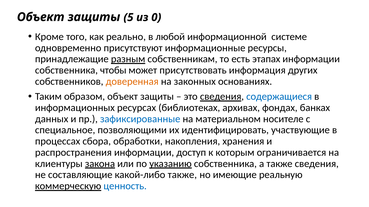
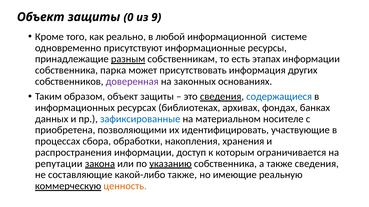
5: 5 -> 0 (128, 17)
0: 0 -> 9 (156, 17)
чтобы: чтобы -> парка (113, 70)
доверенная colour: orange -> purple (132, 82)
специальное: специальное -> приобретена (65, 130)
клиентуры: клиентуры -> репутации (59, 164)
ценность colour: blue -> orange (125, 187)
